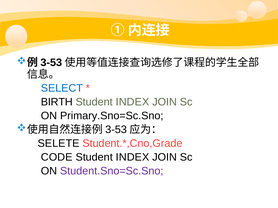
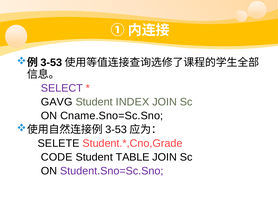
SELECT colour: blue -> purple (62, 88)
BIRTH: BIRTH -> GAVG (57, 102)
Primary.Sno=Sc.Sno: Primary.Sno=Sc.Sno -> Cname.Sno=Sc.Sno (112, 116)
INDEX: INDEX -> TABLE (133, 158)
